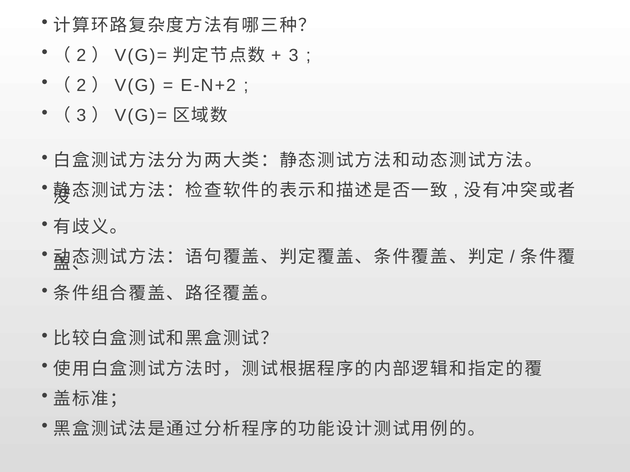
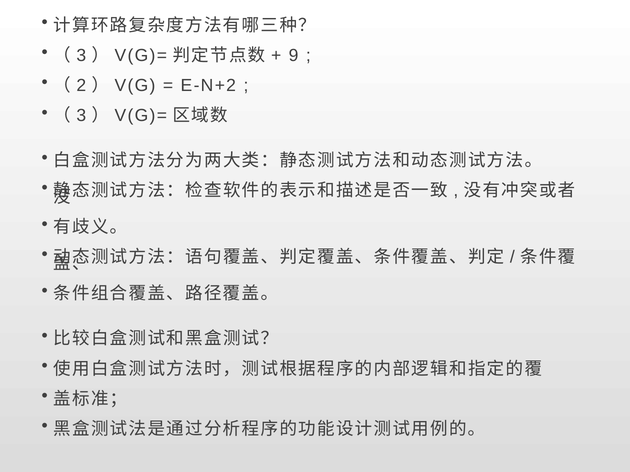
2: 2 -> 3 (81, 55)
3: 3 -> 9 (294, 55)
